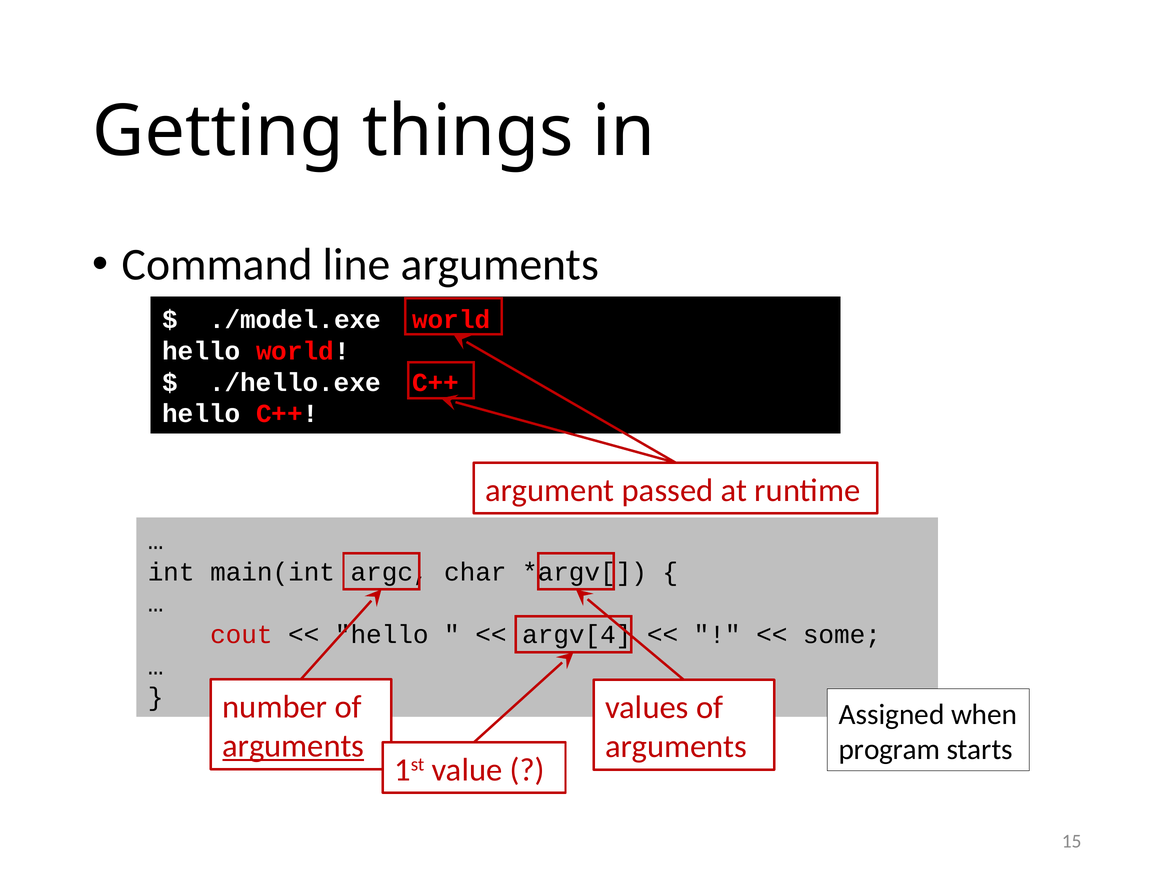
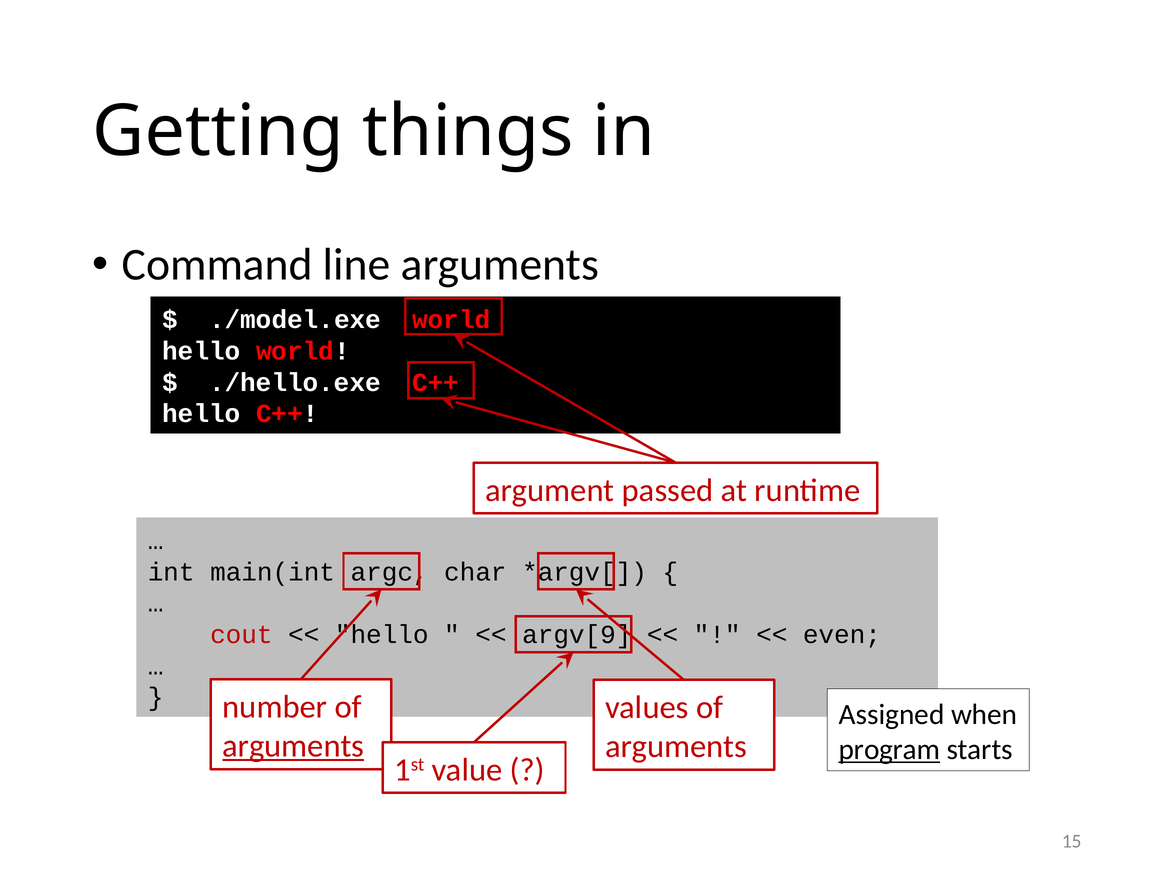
argv[4: argv[4 -> argv[9 (577, 634)
some: some -> even (842, 634)
program underline: none -> present (890, 749)
